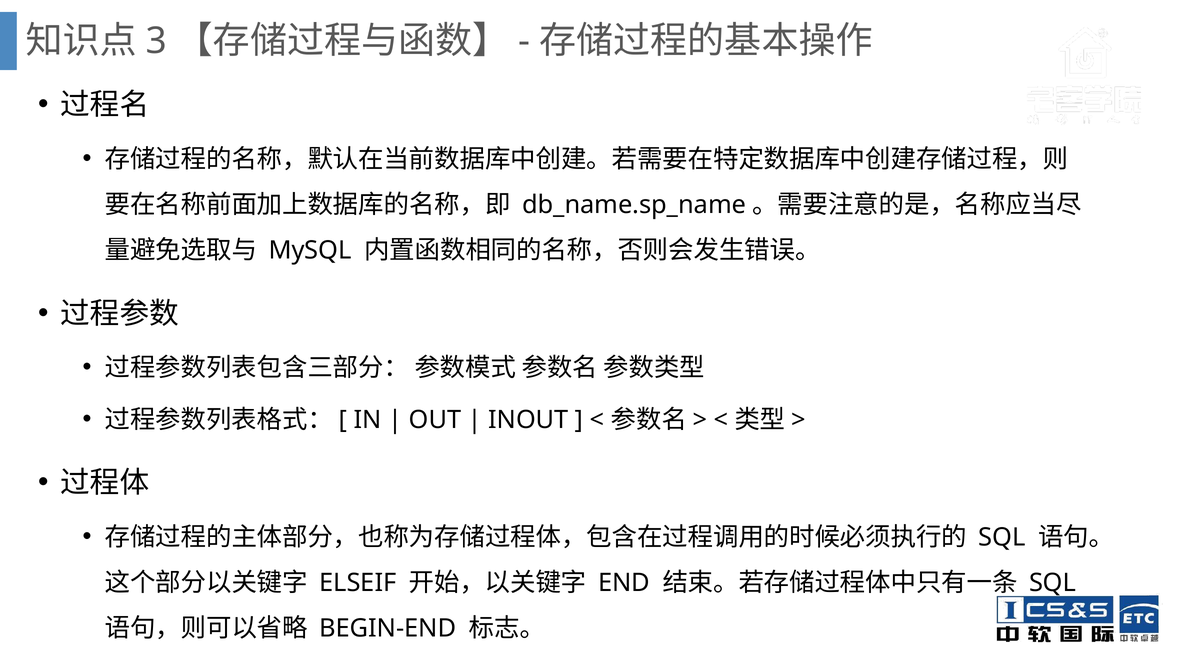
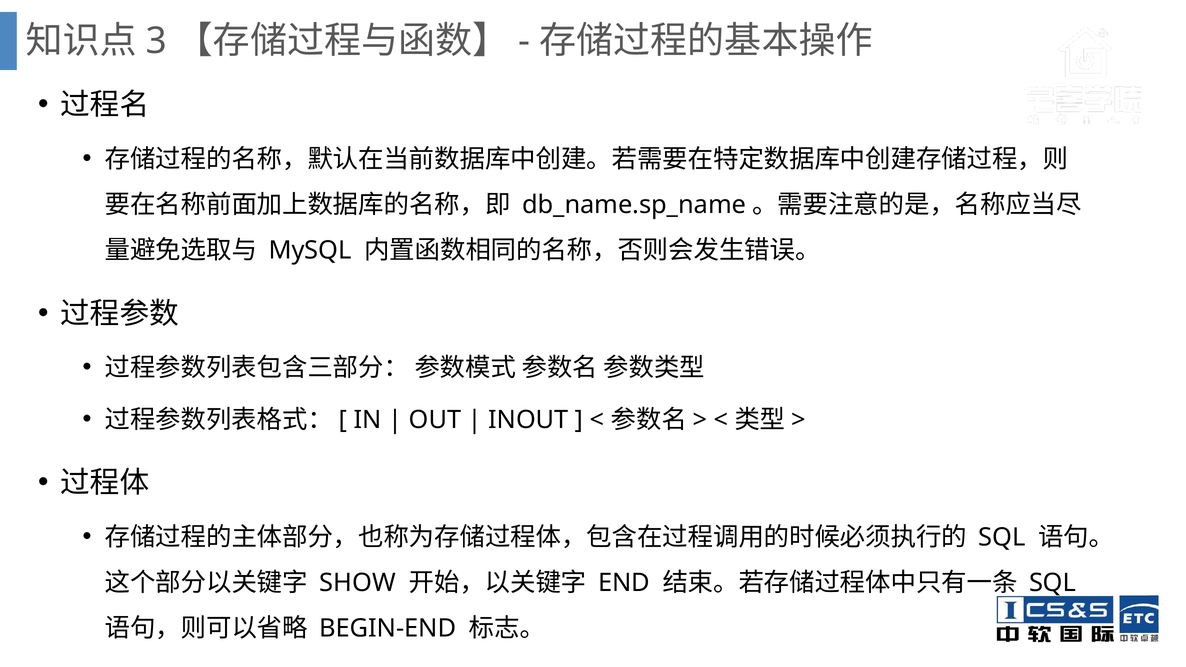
ELSEIF: ELSEIF -> SHOW (358, 583)
